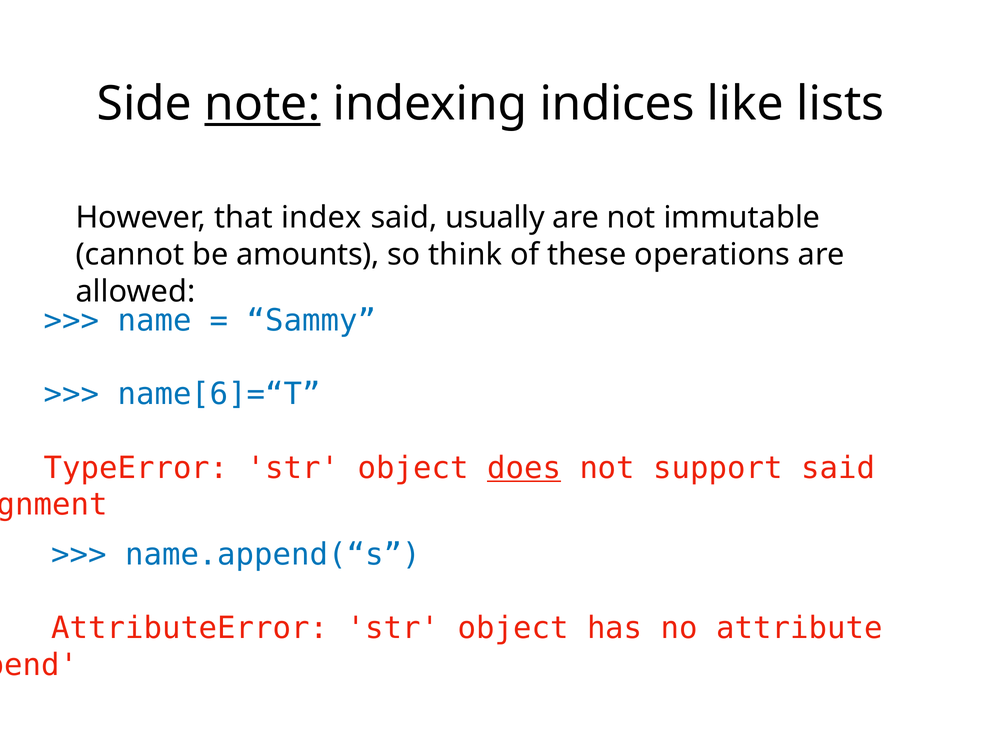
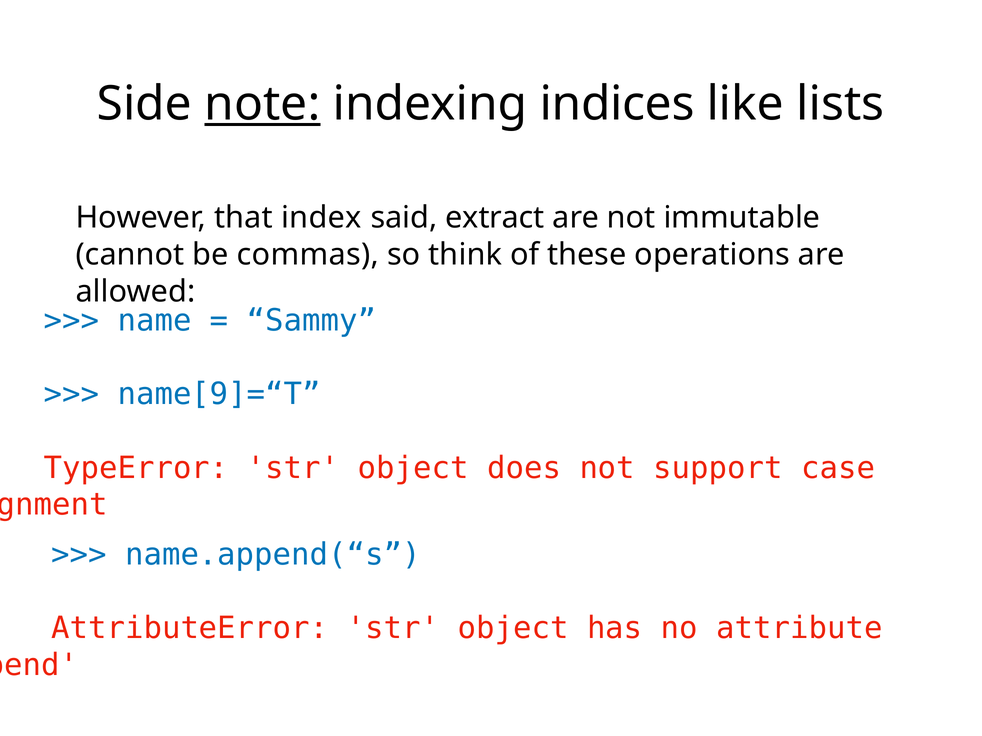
usually: usually -> extract (495, 218)
amounts: amounts -> commas (308, 255)
name[6]=“T: name[6]=“T -> name[9]=“T (219, 395)
does underline: present -> none (524, 468)
support said: said -> case (838, 468)
